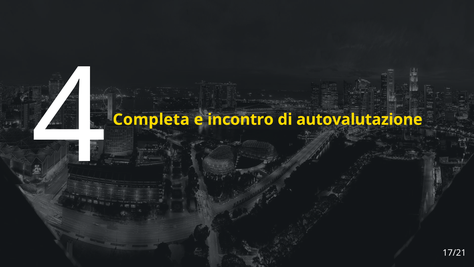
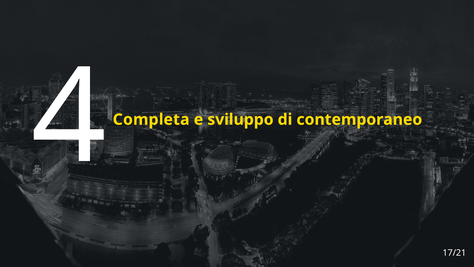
incontro: incontro -> sviluppo (240, 119)
autovalutazione: autovalutazione -> contemporaneo (359, 119)
